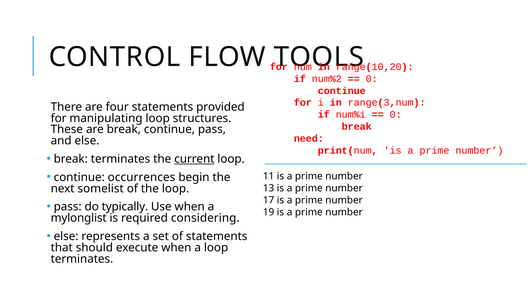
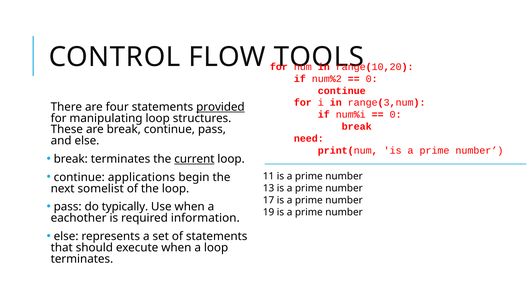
provided underline: none -> present (220, 107)
occurrences: occurrences -> applications (142, 177)
mylonglist: mylonglist -> eachother (79, 218)
considering: considering -> information (205, 218)
